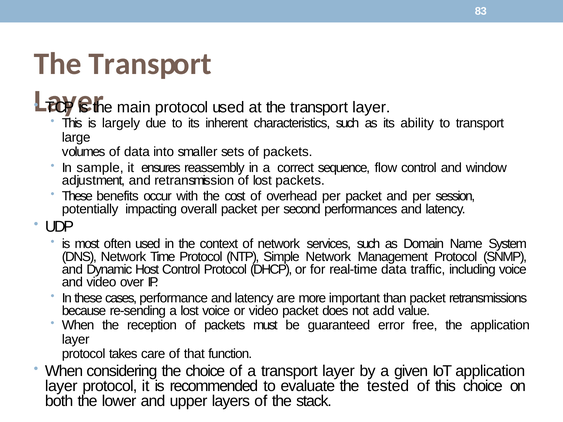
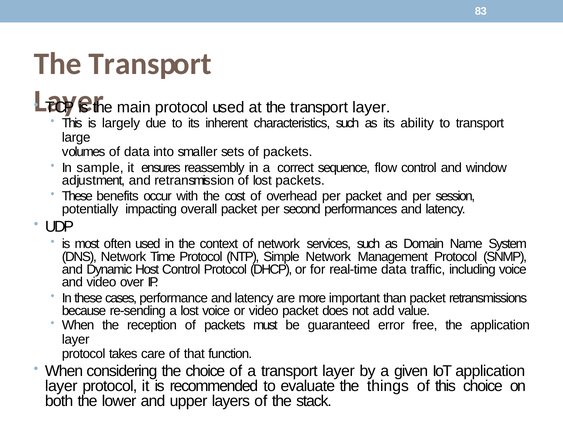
tested: tested -> things (388, 386)
